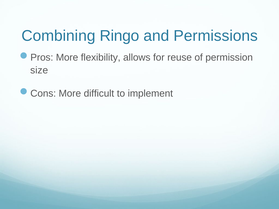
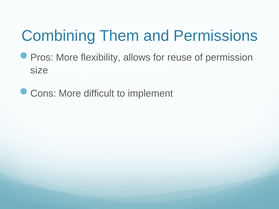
Ringo: Ringo -> Them (119, 36)
